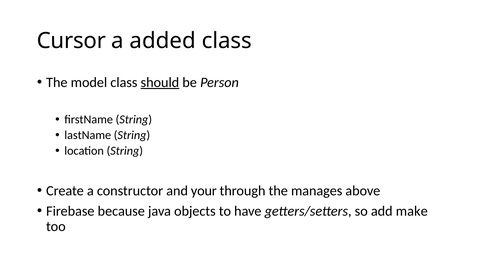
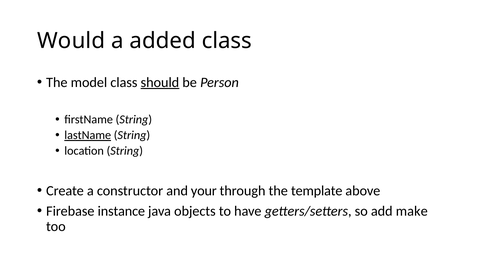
Cursor: Cursor -> Would (71, 41)
lastName underline: none -> present (88, 135)
manages: manages -> template (317, 190)
because: because -> instance (121, 211)
